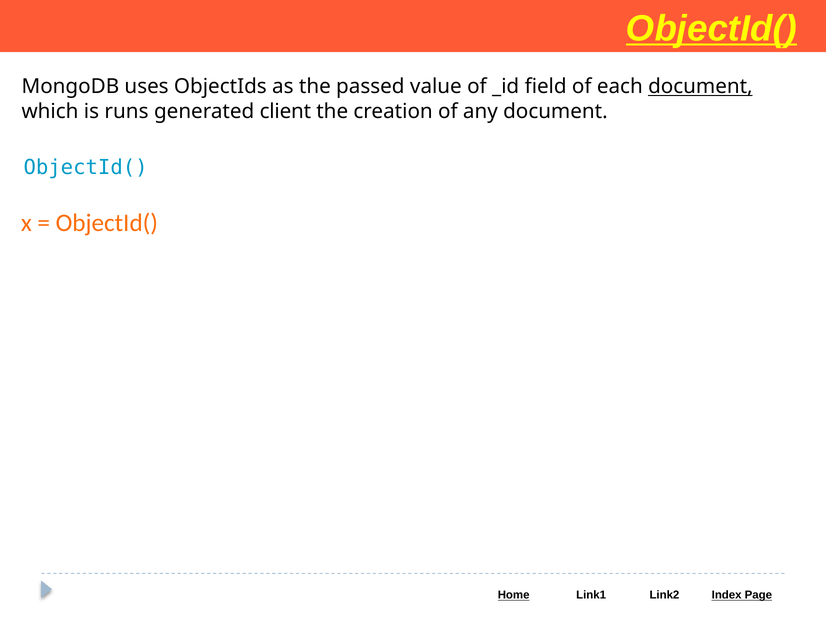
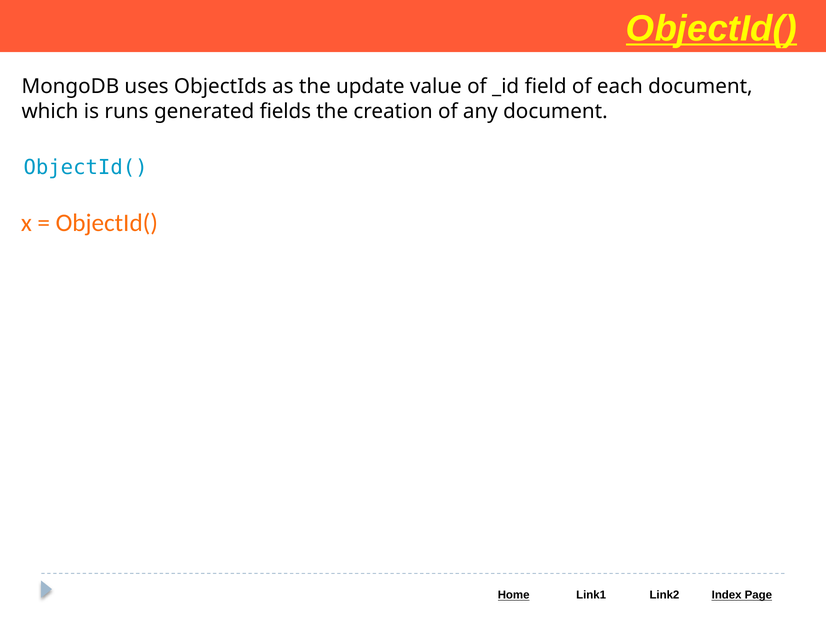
passed: passed -> update (370, 87)
document underline: present -> none (700, 87)
client: client -> fields (285, 111)
